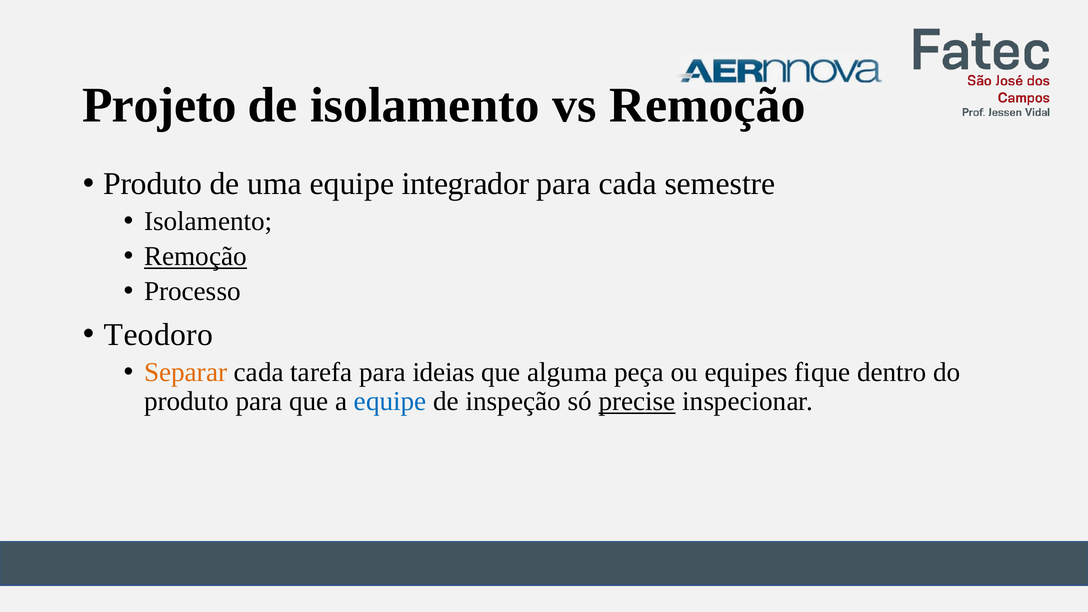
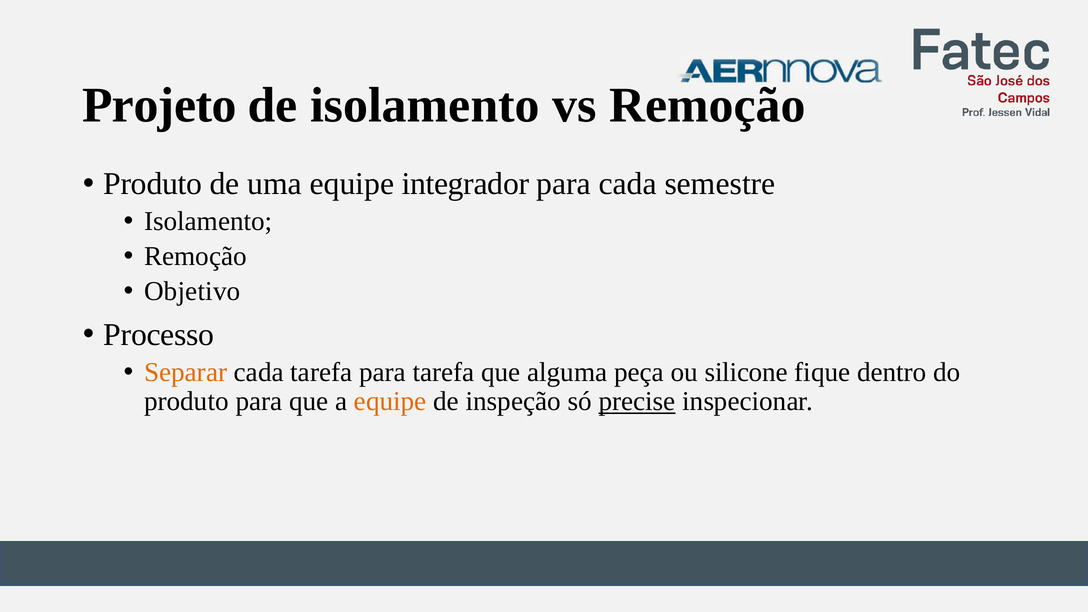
Remoção underline: present -> none (195, 256)
Processo: Processo -> Objetivo (192, 291)
Teodoro: Teodoro -> Processo (159, 335)
para ideias: ideias -> tarefa (444, 372)
equipes: equipes -> silicone (746, 372)
equipe colour: blue -> orange (390, 401)
